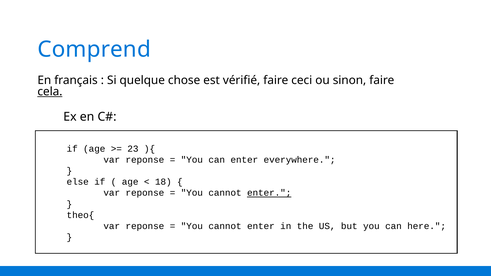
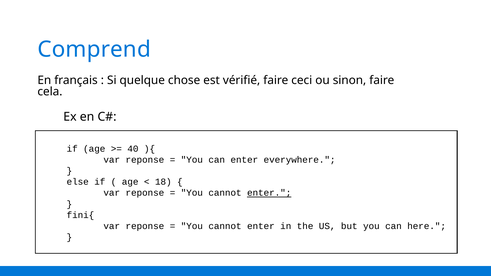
cela underline: present -> none (50, 92)
23: 23 -> 40 (133, 149)
theo{: theo{ -> fini{ (80, 215)
